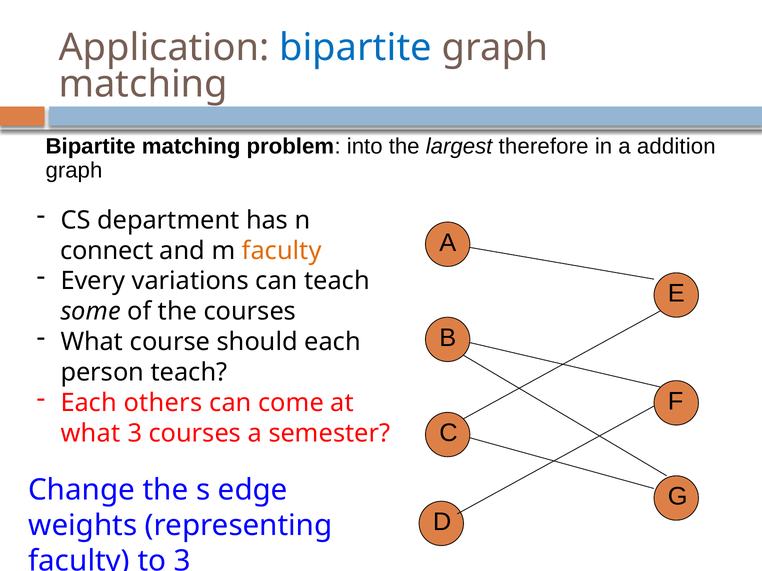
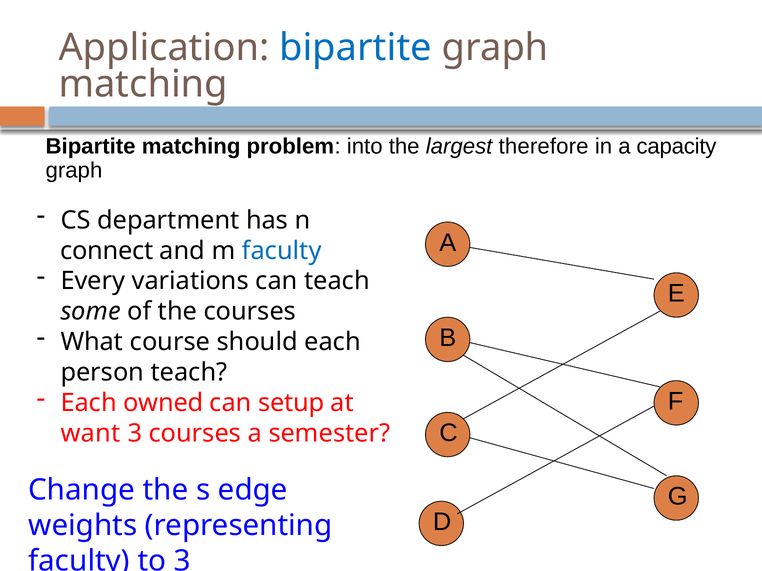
addition: addition -> capacity (676, 147)
faculty colour: orange -> blue (282, 251)
others: others -> owned (163, 403)
come: come -> setup (291, 403)
what: what -> want (91, 434)
